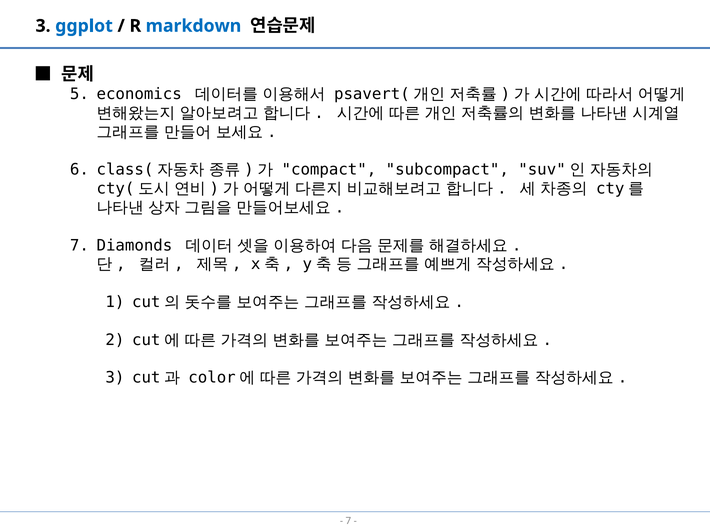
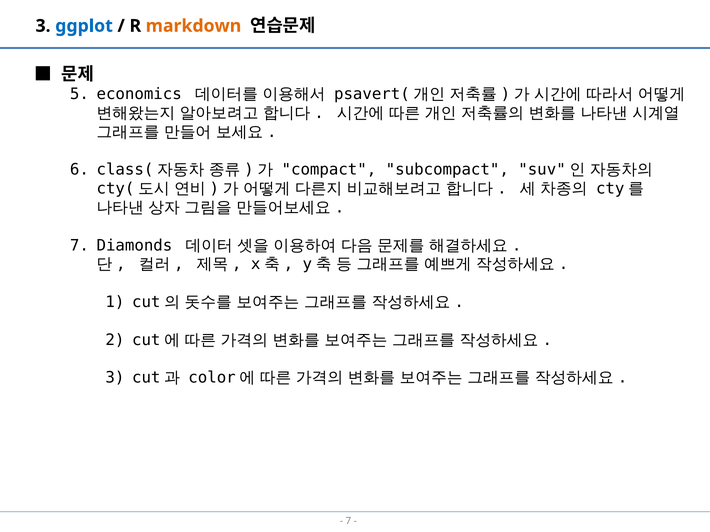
markdown colour: blue -> orange (193, 26)
